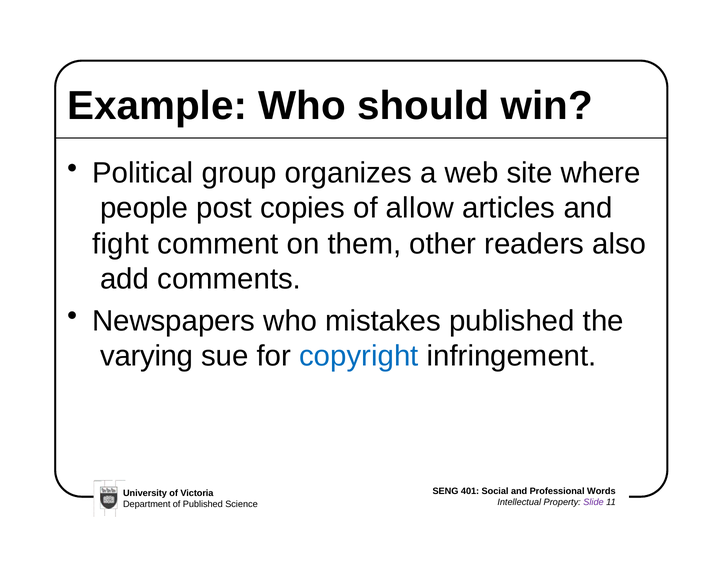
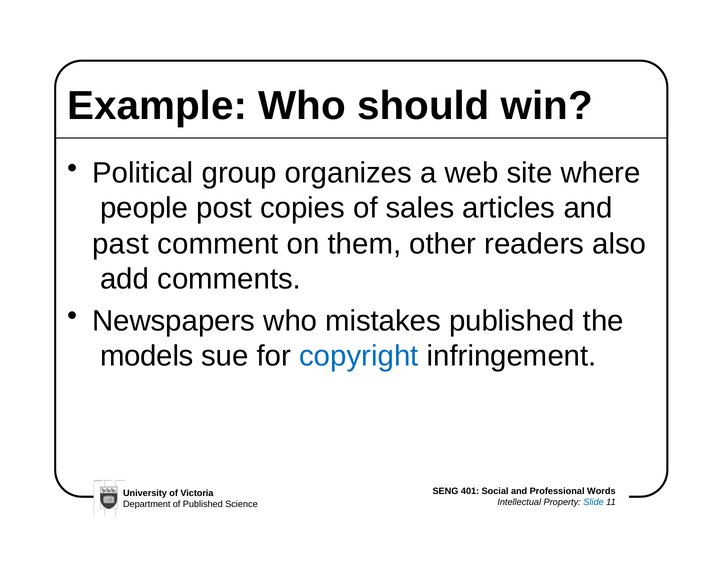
allow: allow -> sales (420, 208)
fight: fight -> past (121, 244)
varying: varying -> models (147, 356)
Slide colour: purple -> blue (594, 502)
